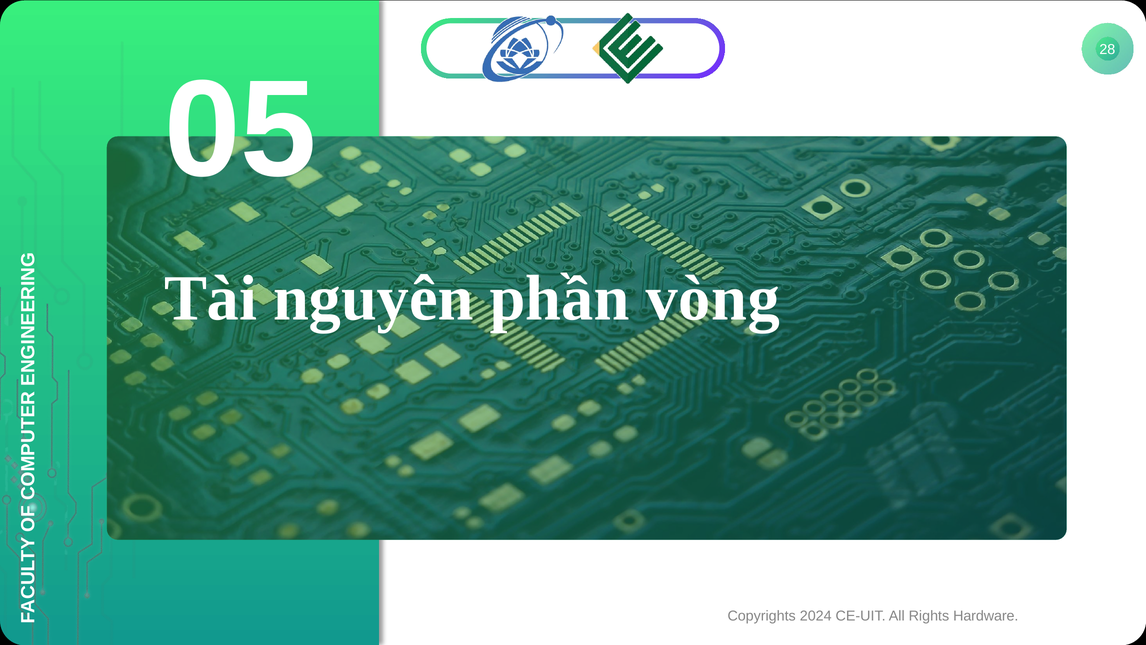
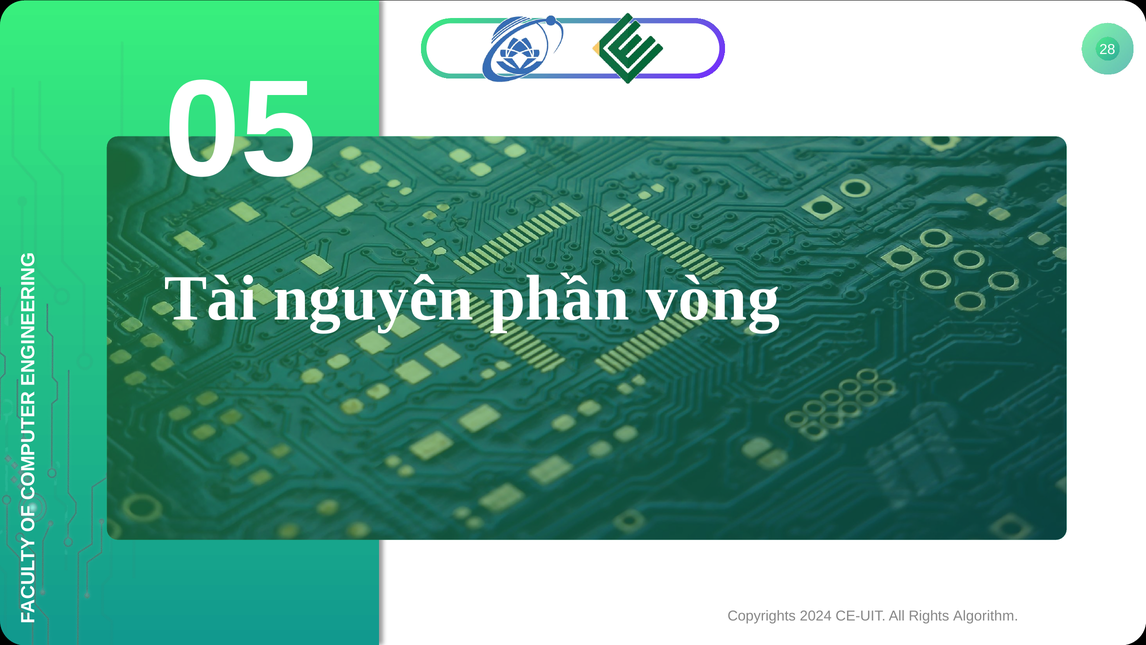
Hardware: Hardware -> Algorithm (986, 616)
